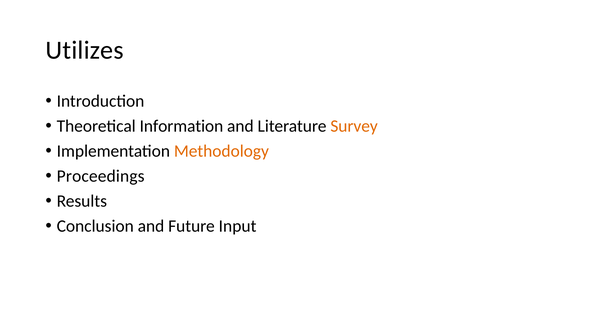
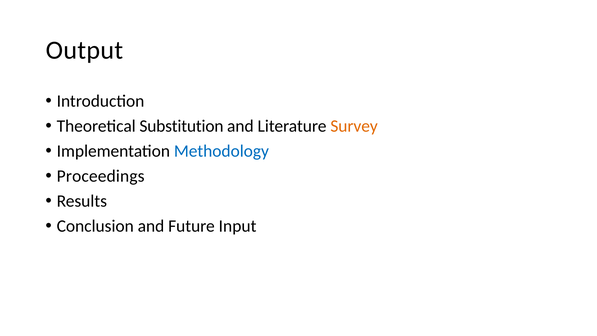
Utilizes: Utilizes -> Output (85, 50)
Information: Information -> Substitution (181, 126)
Methodology colour: orange -> blue (221, 151)
